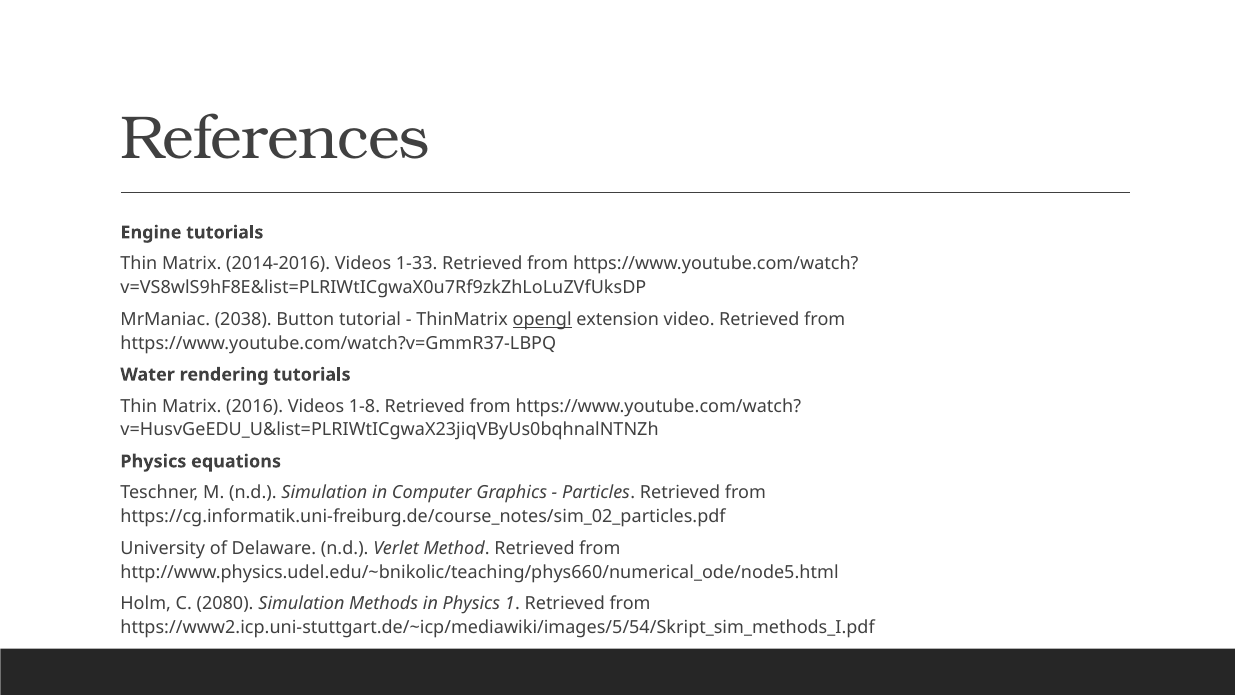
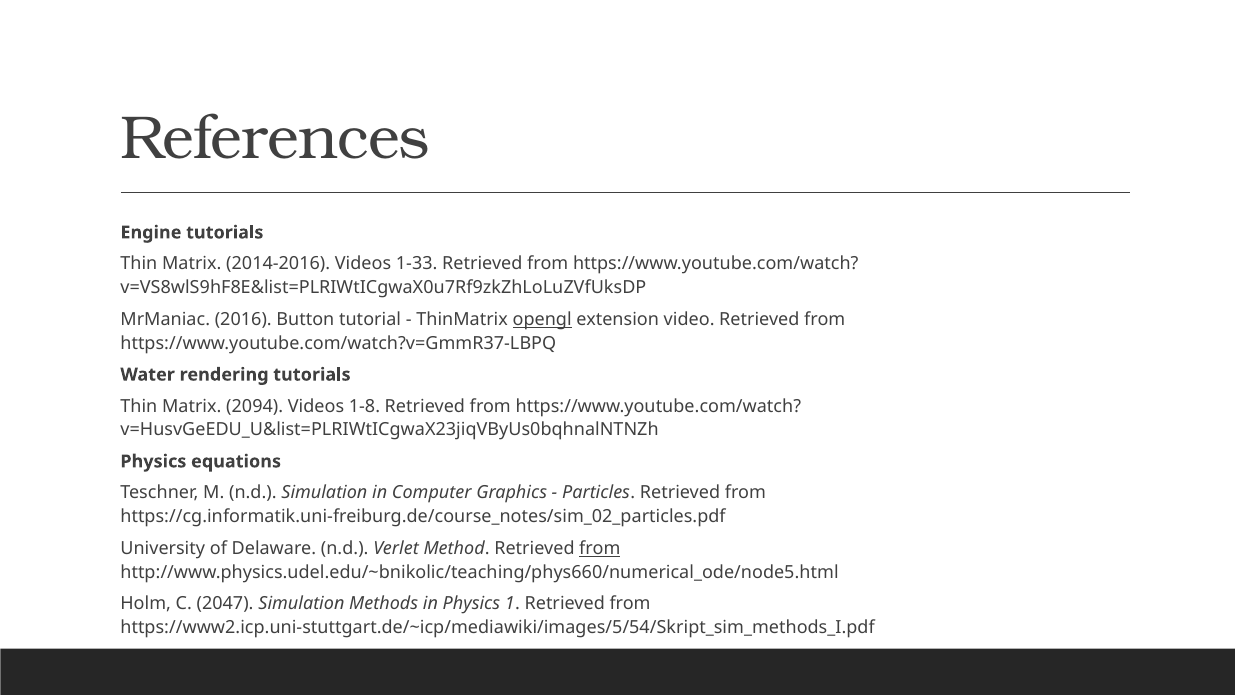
2038: 2038 -> 2016 (243, 319)
2016: 2016 -> 2094 (255, 406)
from underline: none -> present (600, 548)
2080: 2080 -> 2047 (225, 603)
